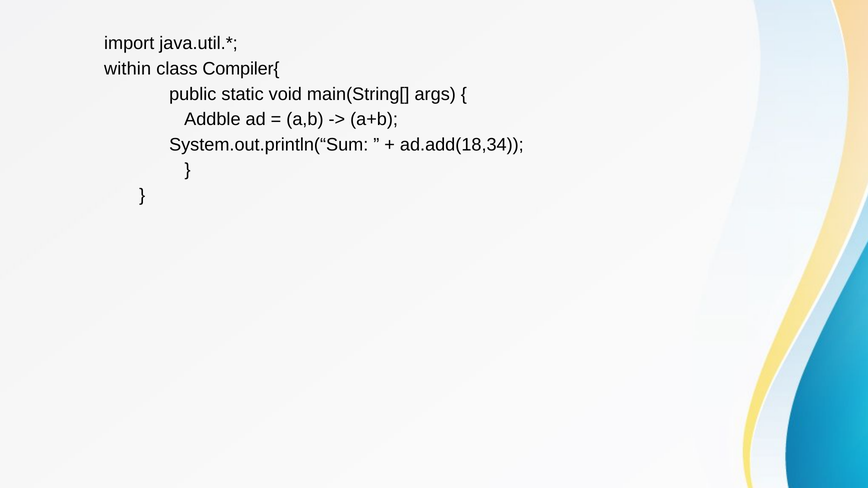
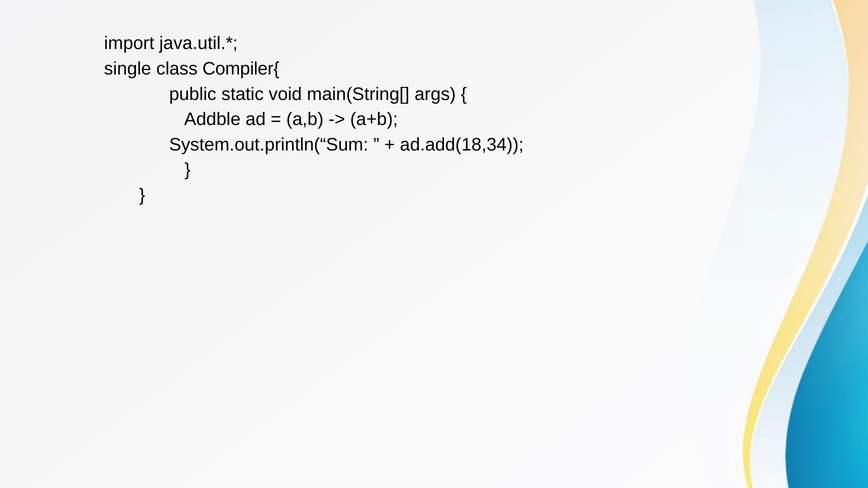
within: within -> single (128, 69)
